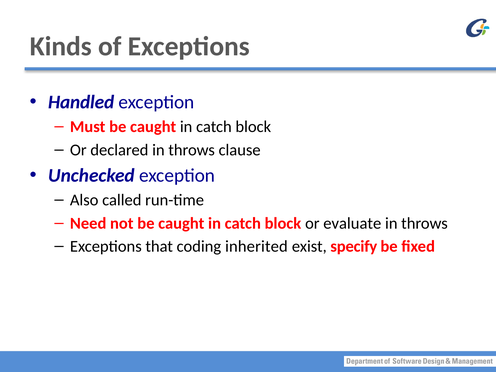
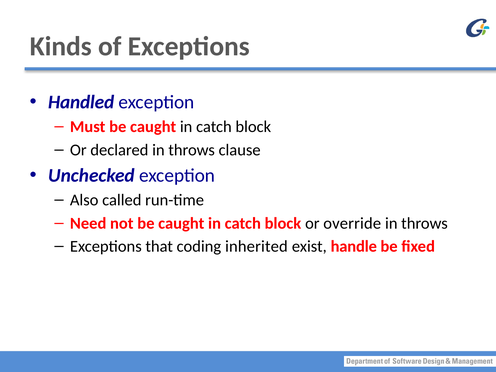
evaluate: evaluate -> override (352, 223)
specify: specify -> handle (354, 246)
